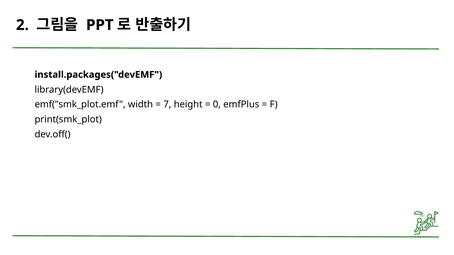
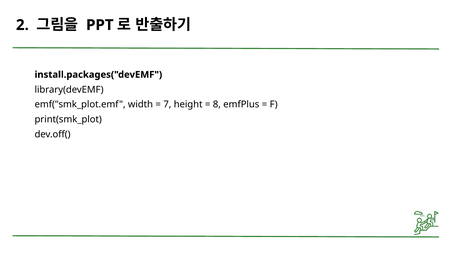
0: 0 -> 8 (217, 105)
